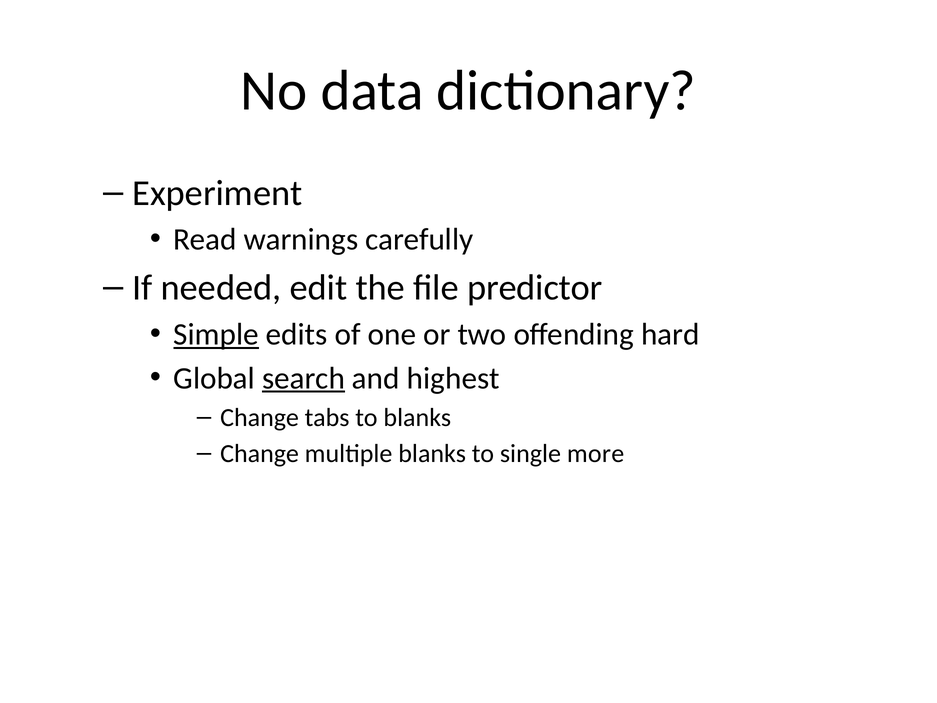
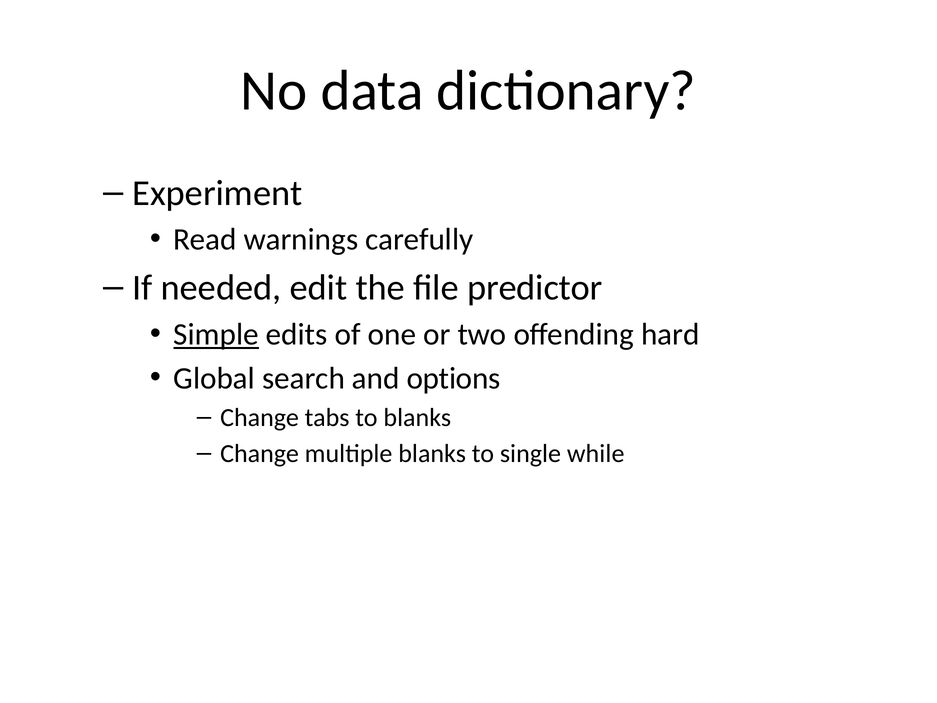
search underline: present -> none (304, 378)
highest: highest -> options (454, 378)
more: more -> while (596, 454)
